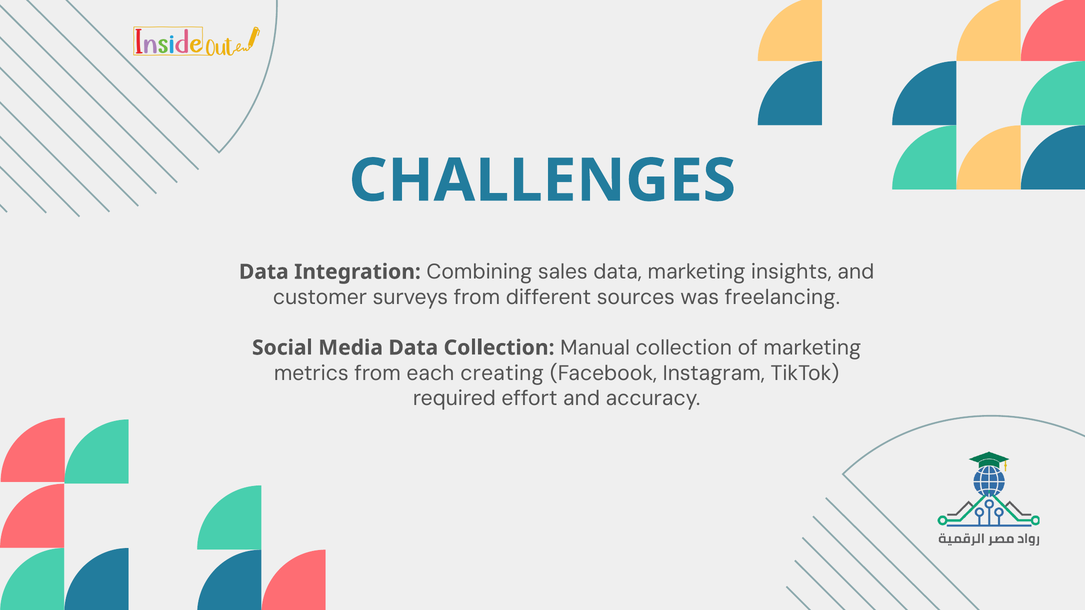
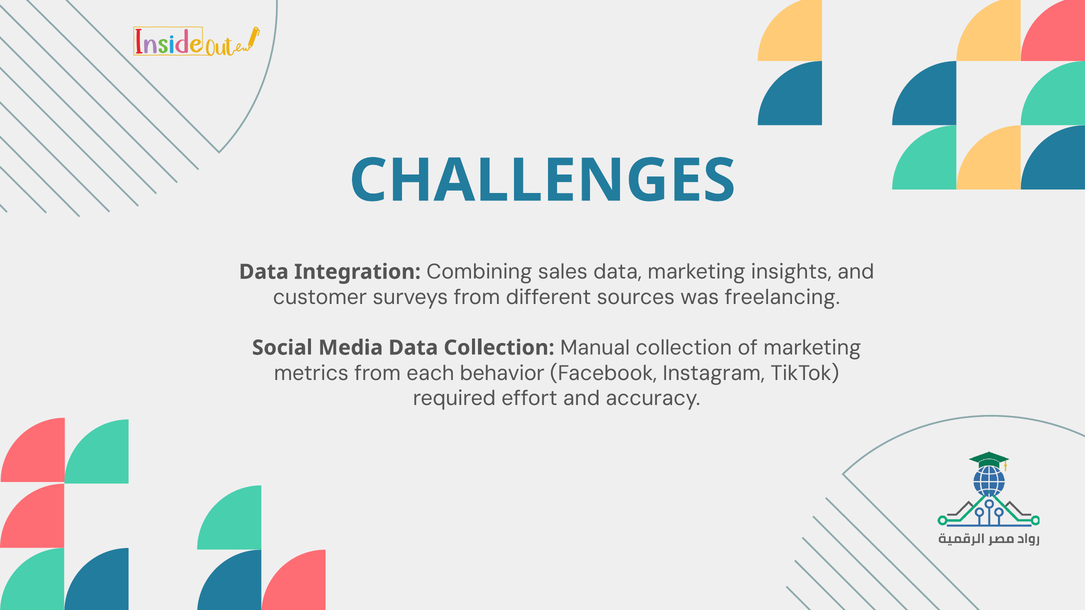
creating: creating -> behavior (502, 373)
